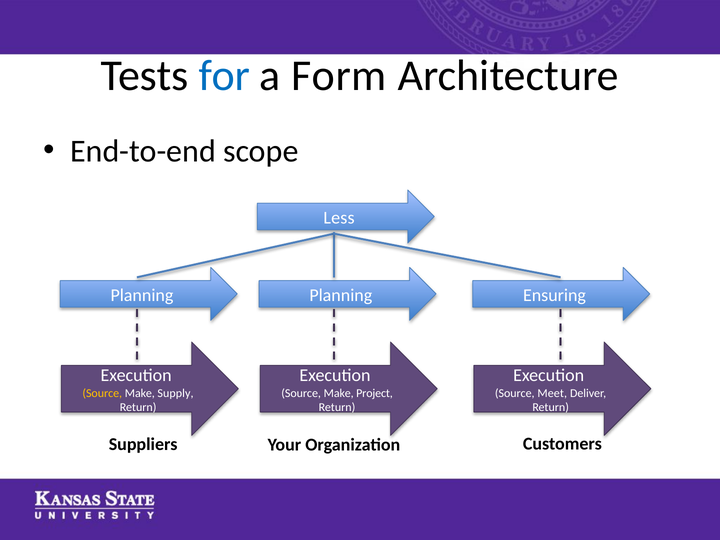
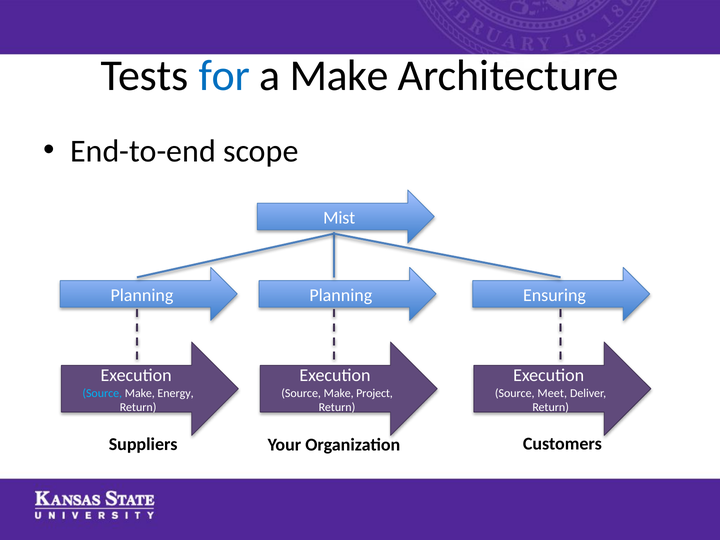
a Form: Form -> Make (339, 76)
Less: Less -> Mist (339, 218)
Source colour: yellow -> light blue (102, 393)
Supply: Supply -> Energy (176, 393)
